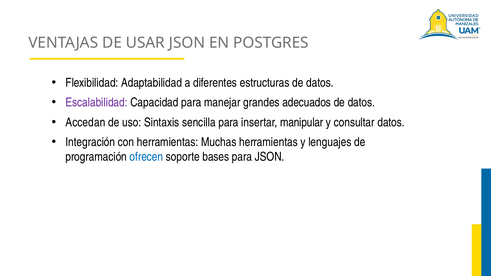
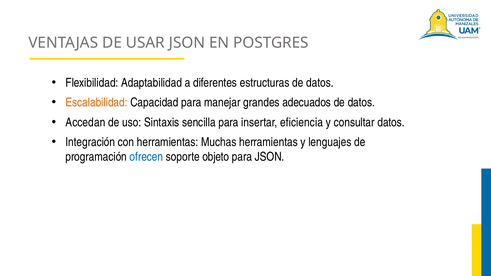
Escalabilidad colour: purple -> orange (97, 103)
manipular: manipular -> eficiencia (302, 122)
bases: bases -> objeto (216, 157)
